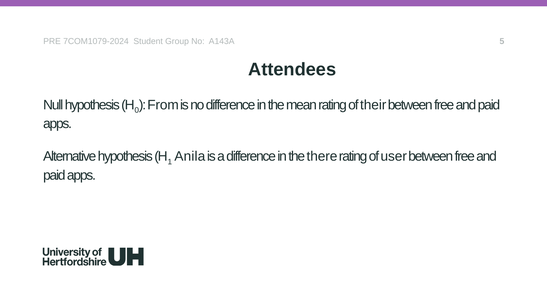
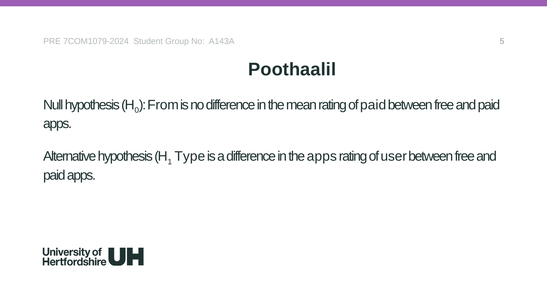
Attendees: Attendees -> Poothaalil (292, 70)
of their: their -> paid (373, 105)
Anila: Anila -> Type (190, 156)
the there: there -> apps (322, 156)
